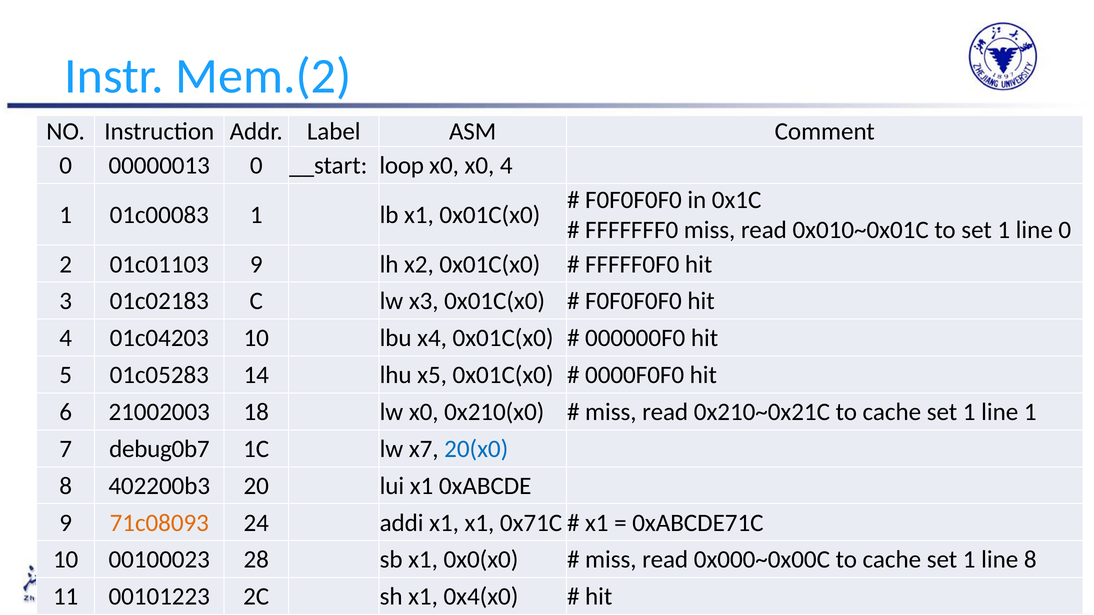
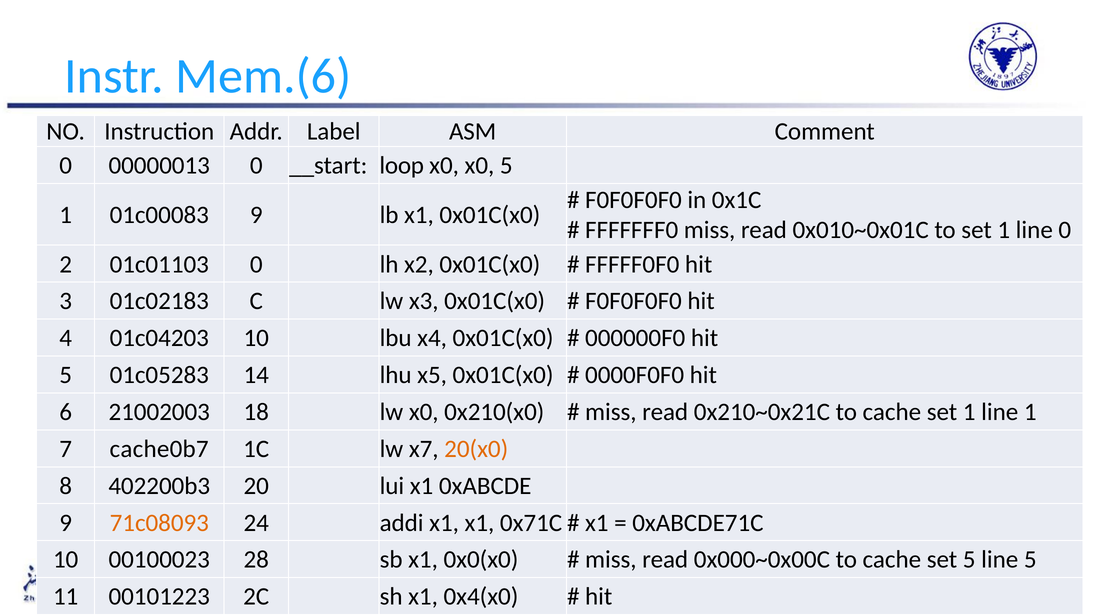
Mem.(2: Mem.(2 -> Mem.(6 (263, 76)
x0 4: 4 -> 5 (506, 166)
01c00083 1: 1 -> 9 (256, 215)
01c01103 9: 9 -> 0 (256, 264)
debug0b7: debug0b7 -> cache0b7 (159, 449)
20(x0 colour: blue -> orange (476, 449)
1: 1 -> 5 (969, 560)
line 8: 8 -> 5 (1030, 560)
